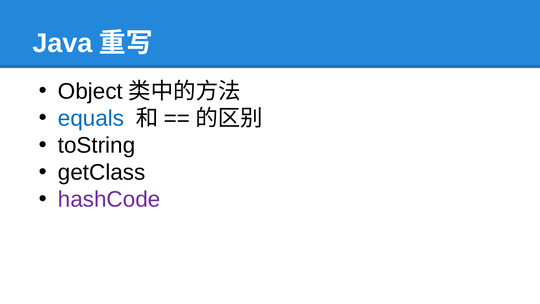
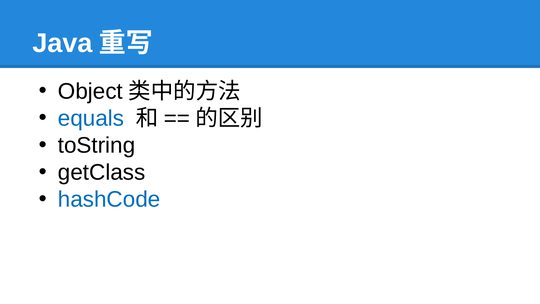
hashCode colour: purple -> blue (109, 199)
